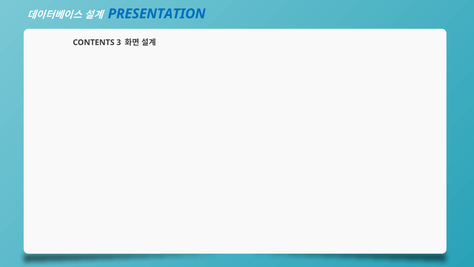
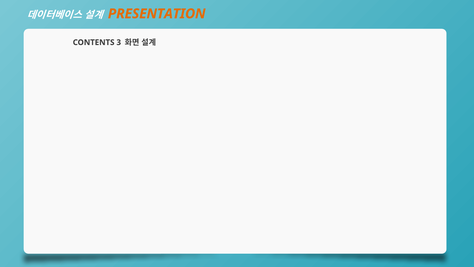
PRESENTATION colour: blue -> orange (157, 14)
